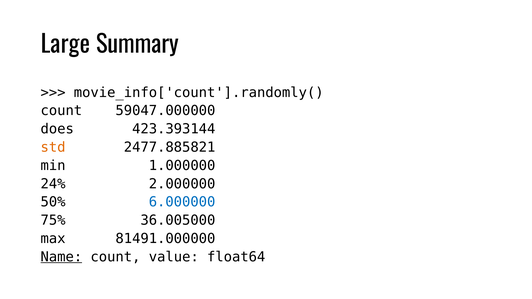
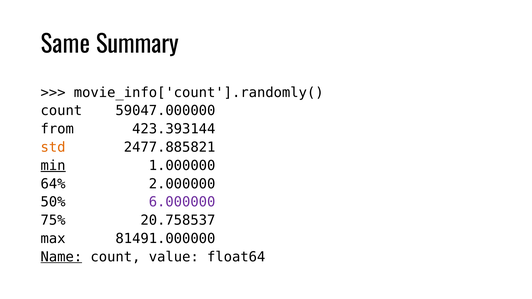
Large: Large -> Same (65, 45)
does: does -> from (57, 129)
min underline: none -> present (53, 166)
24%: 24% -> 64% (53, 184)
6.000000 colour: blue -> purple (182, 202)
36.005000: 36.005000 -> 20.758537 (178, 220)
